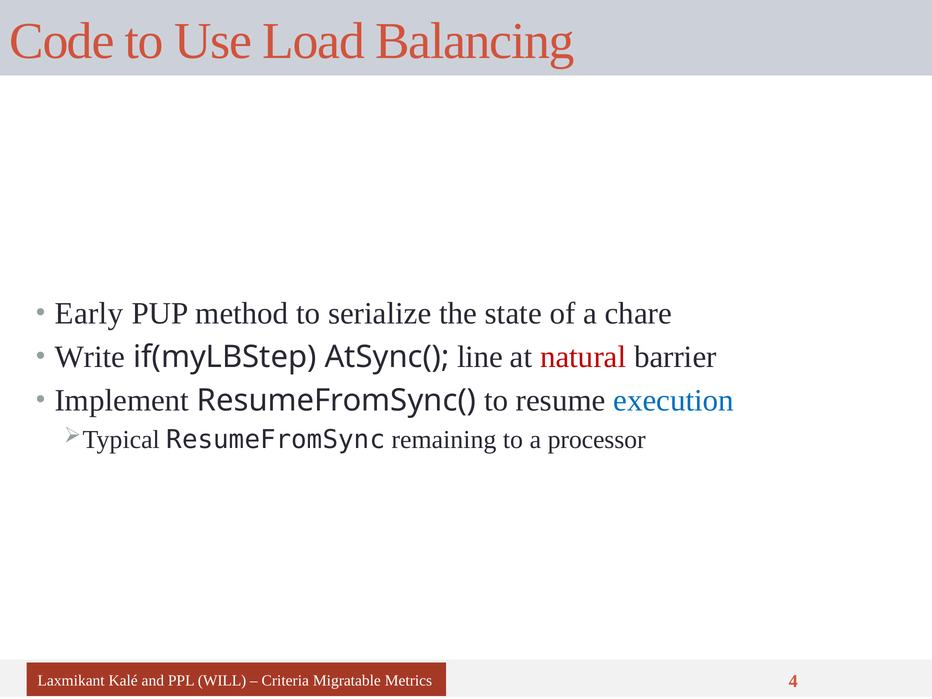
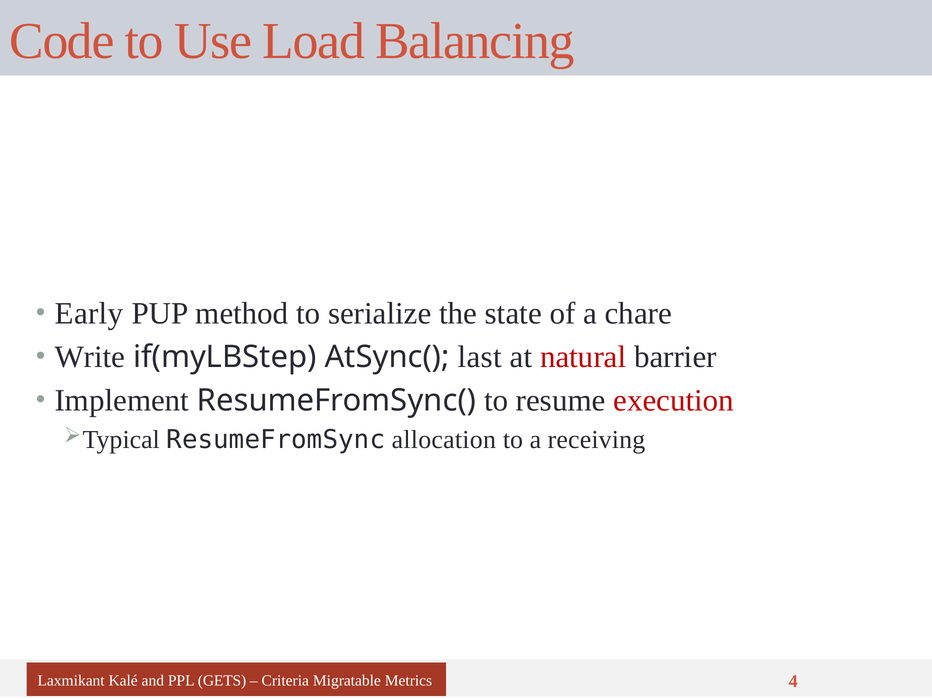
line: line -> last (480, 357)
execution colour: blue -> red (674, 401)
remaining: remaining -> allocation (444, 440)
processor: processor -> receiving (596, 440)
WILL: WILL -> GETS (222, 680)
